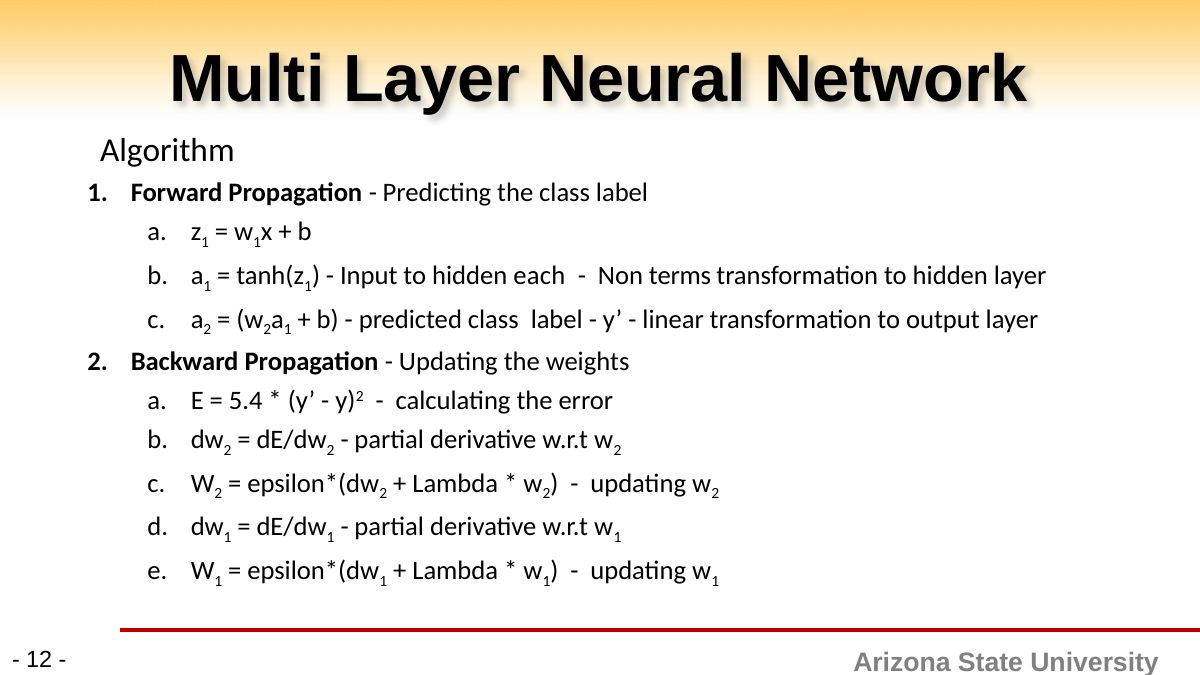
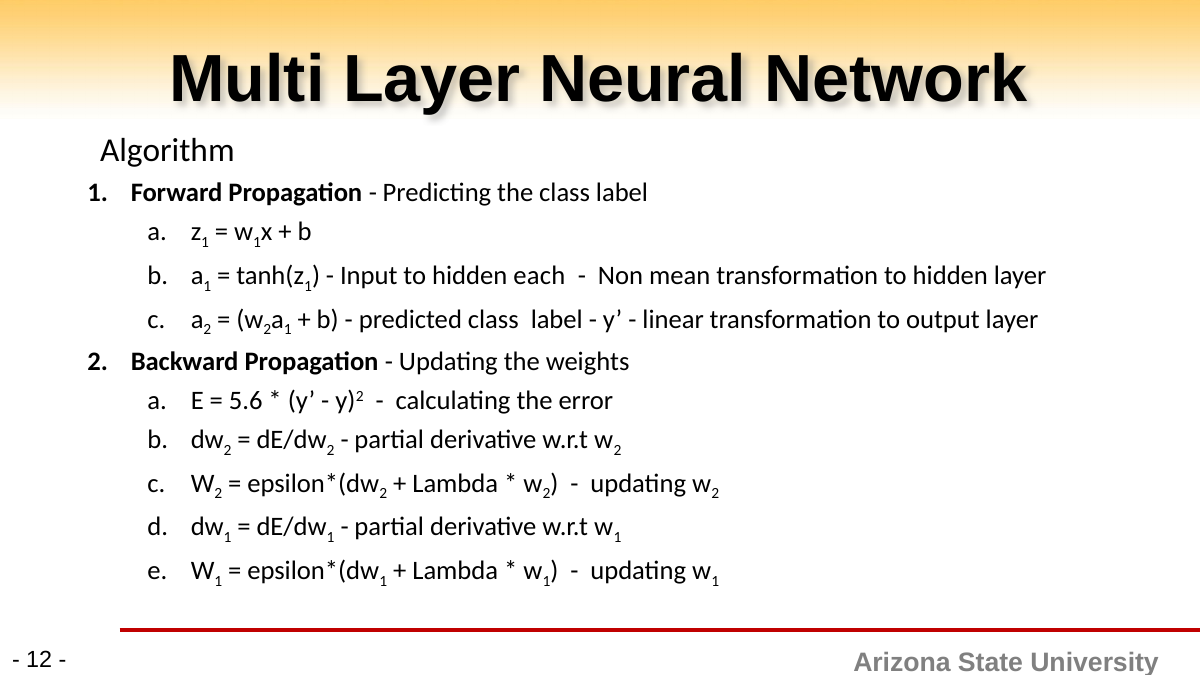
terms: terms -> mean (680, 276)
5.4: 5.4 -> 5.6 (246, 400)
